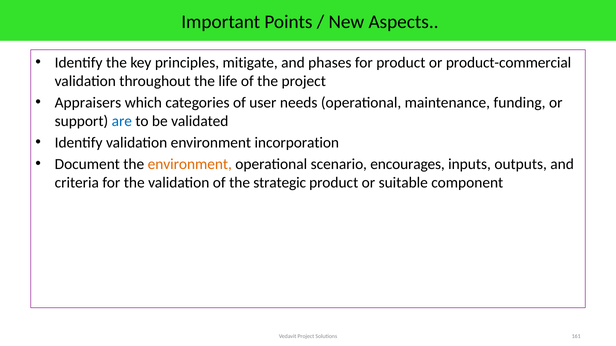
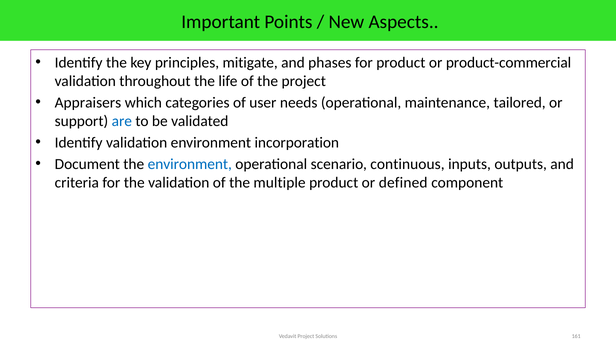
funding: funding -> tailored (520, 103)
environment colour: orange -> blue (190, 164)
encourages: encourages -> continuous (407, 164)
strategic: strategic -> multiple (280, 183)
suitable: suitable -> defined (403, 183)
